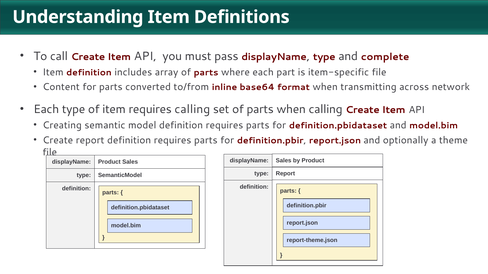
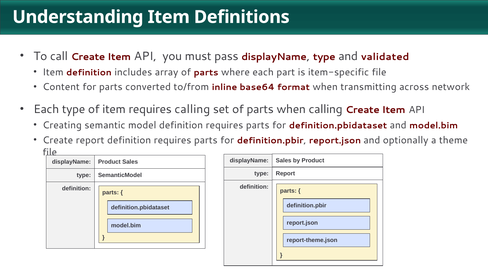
complete: complete -> validated (385, 57)
